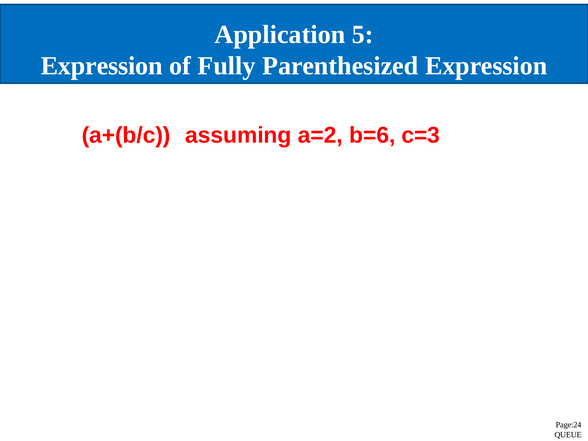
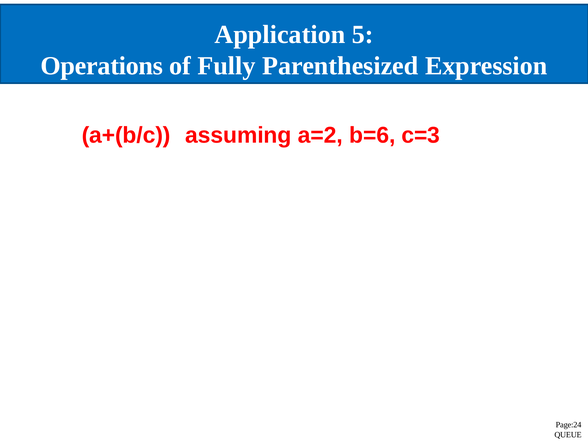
Expression: Expression -> Operations (102, 66)
